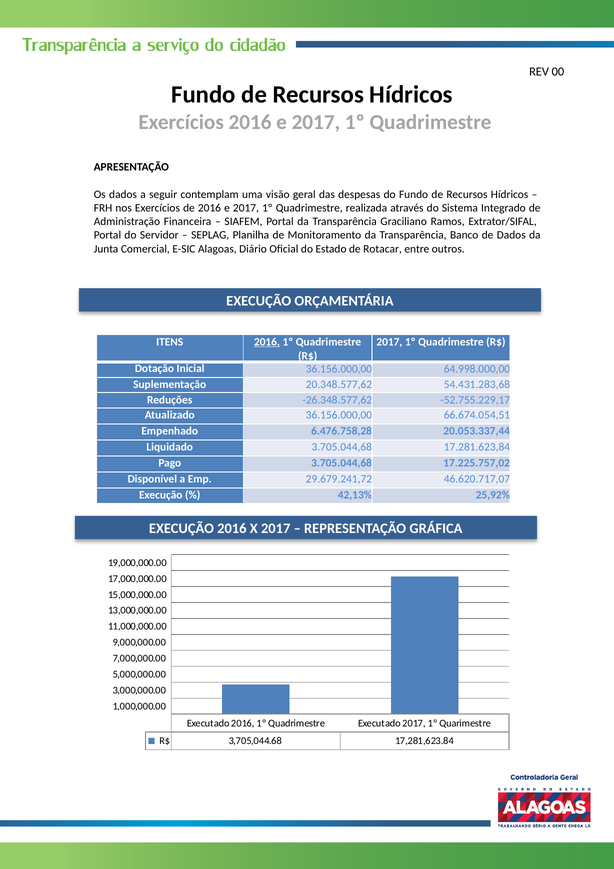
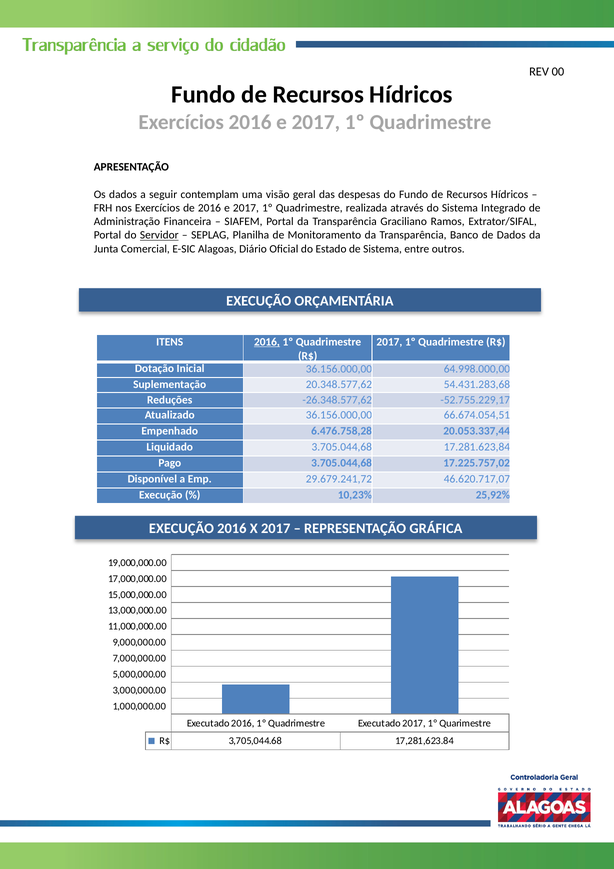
Servidor underline: none -> present (159, 235)
de Rotacar: Rotacar -> Sistema (383, 249)
42,13%: 42,13% -> 10,23% (355, 495)
